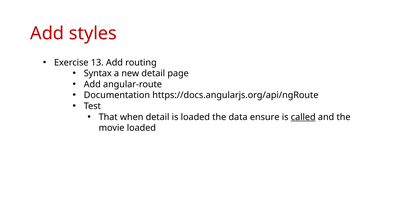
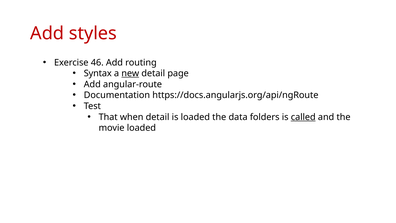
13: 13 -> 46 (97, 62)
new underline: none -> present (130, 73)
ensure: ensure -> folders (265, 117)
